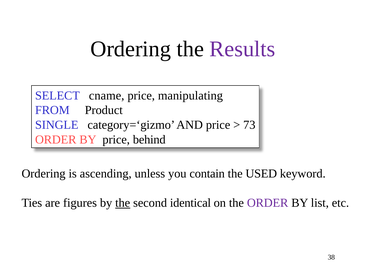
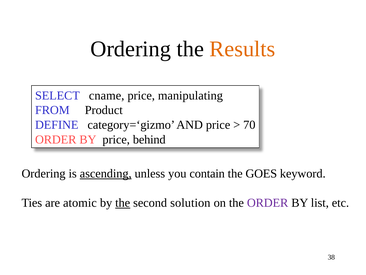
Results colour: purple -> orange (242, 49)
SINGLE: SINGLE -> DEFINE (57, 125)
73: 73 -> 70 (249, 125)
ascending underline: none -> present (106, 173)
USED: USED -> GOES (261, 173)
figures: figures -> atomic (80, 203)
identical: identical -> solution (190, 203)
